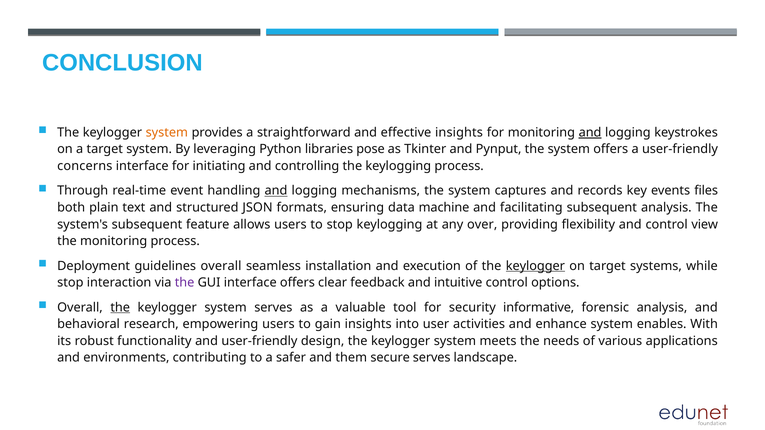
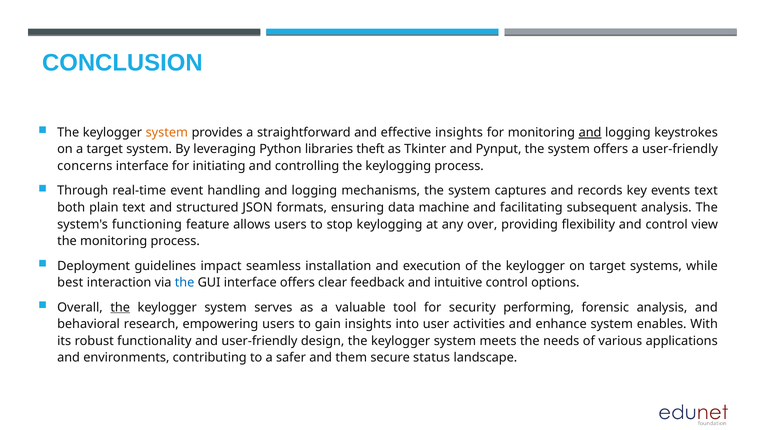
pose: pose -> theft (370, 149)
and underline: present -> none (276, 191)
events files: files -> text (706, 191)
system's subsequent: subsequent -> functioning (147, 224)
guidelines overall: overall -> impact (221, 266)
keylogger underline: present -> none (535, 266)
stop: stop -> best (70, 283)
the colour: purple -> blue (185, 283)
informative: informative -> performing (539, 308)
secure serves: serves -> status (432, 358)
